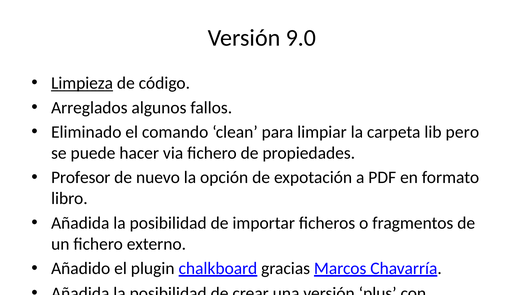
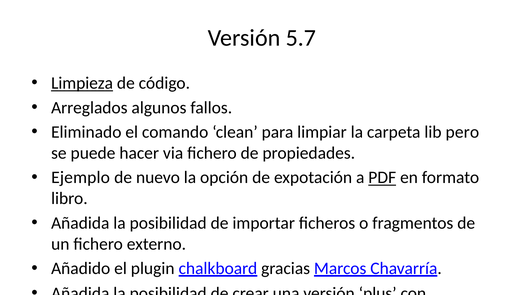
9.0: 9.0 -> 5.7 (301, 38)
Profesor: Profesor -> Ejemplo (81, 177)
PDF underline: none -> present (382, 177)
